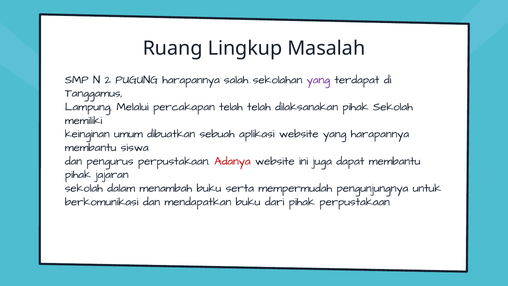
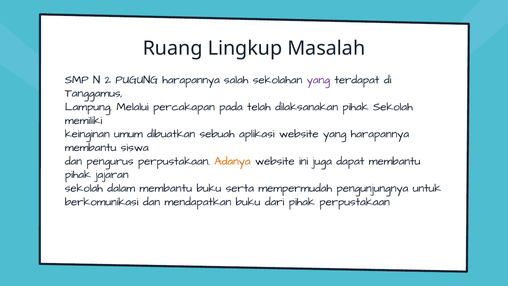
percakapan telah: telah -> pada (231, 107)
Adanya colour: red -> orange (233, 161)
dalam menambah: menambah -> membantu (166, 188)
